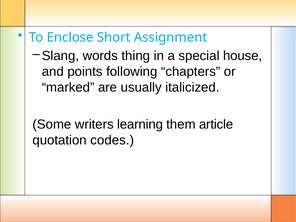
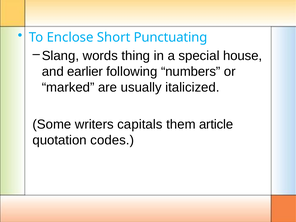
Assignment: Assignment -> Punctuating (171, 37)
points: points -> earlier (85, 72)
chapters: chapters -> numbers (191, 72)
learning: learning -> capitals (140, 124)
